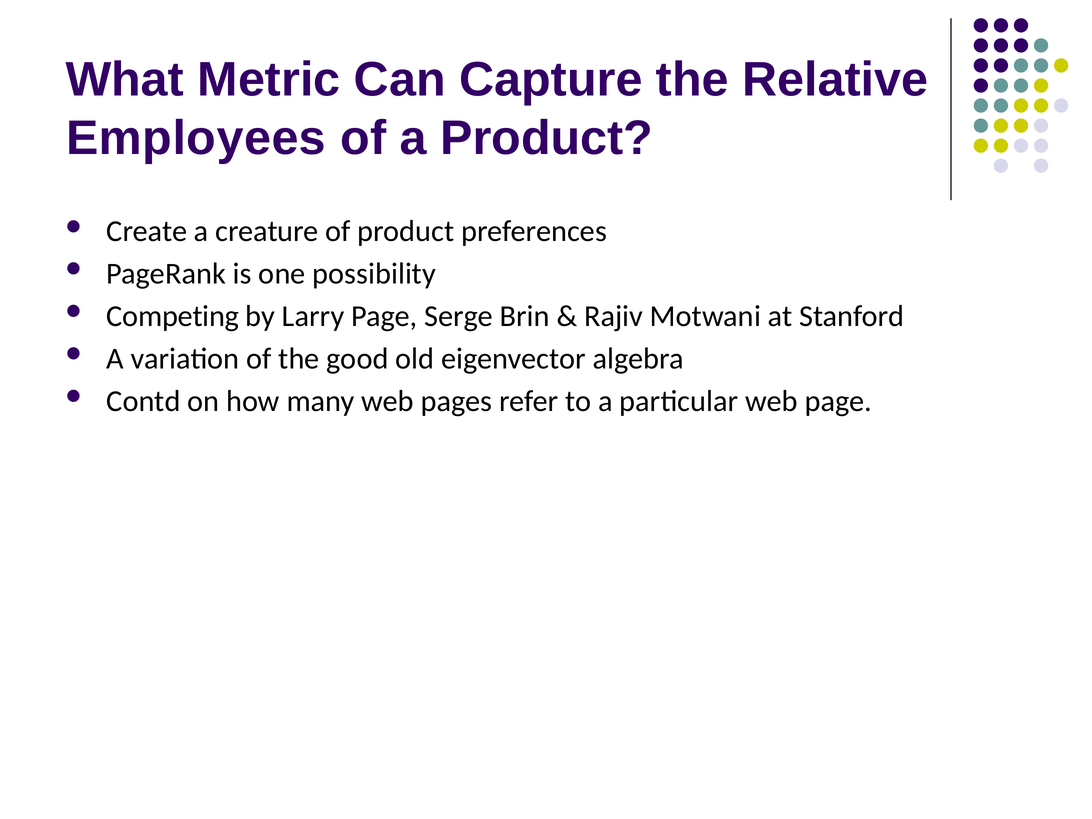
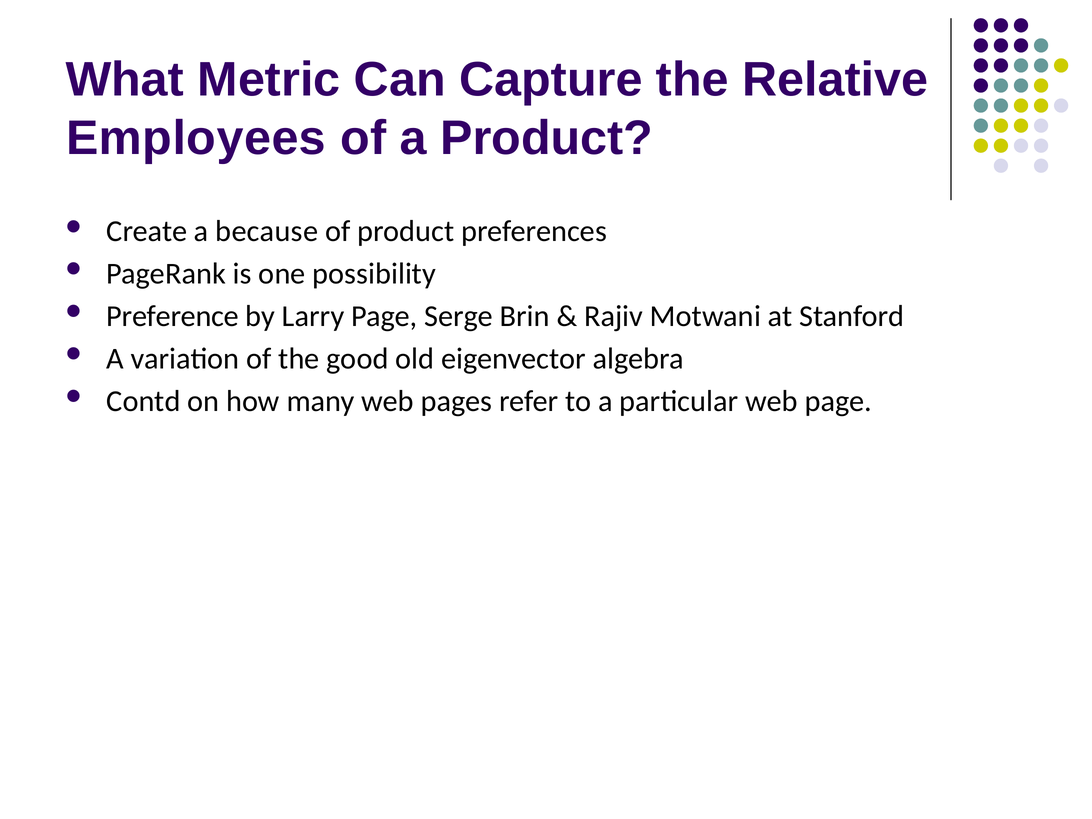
creature: creature -> because (267, 231)
Competing: Competing -> Preference (173, 316)
